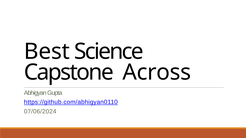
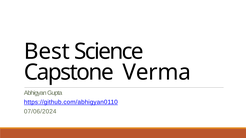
Across: Across -> Verma (157, 73)
